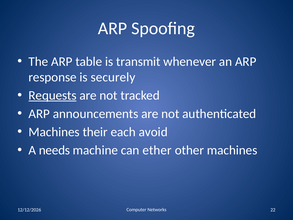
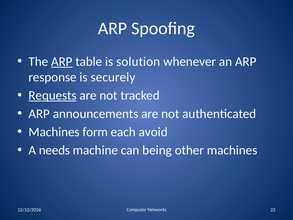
ARP underline: none -> present (62, 61)
transmit: transmit -> solution (138, 61)
their: their -> form (95, 132)
ether: ether -> being (157, 150)
